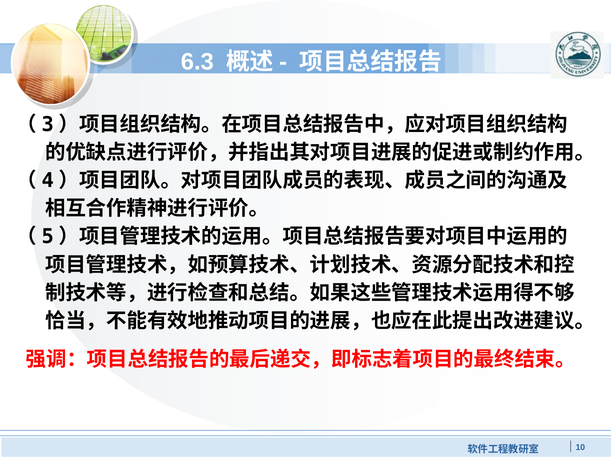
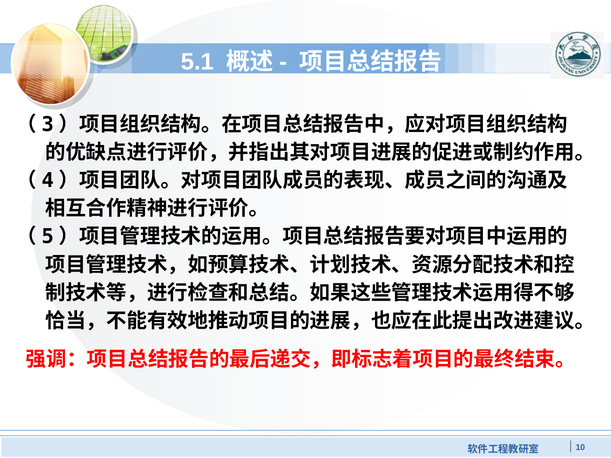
6.3: 6.3 -> 5.1 (197, 62)
